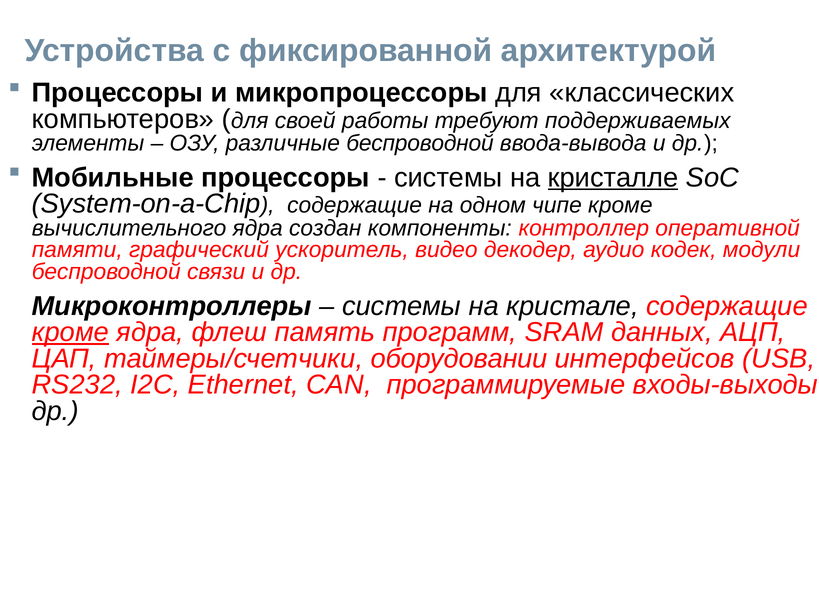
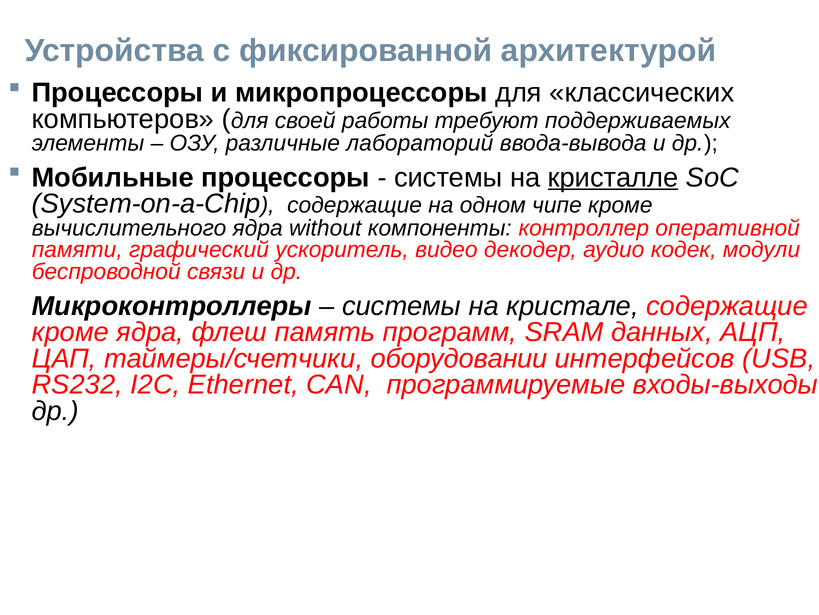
различные беспроводной: беспроводной -> лабораторий (420, 143)
создан: создан -> without (325, 228)
кроме underline: present -> none (70, 332)
